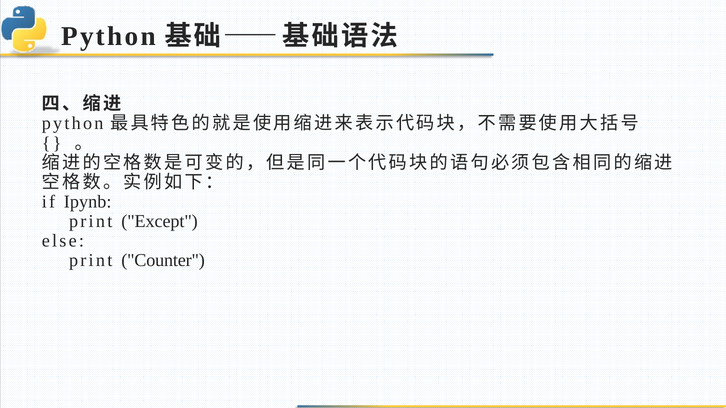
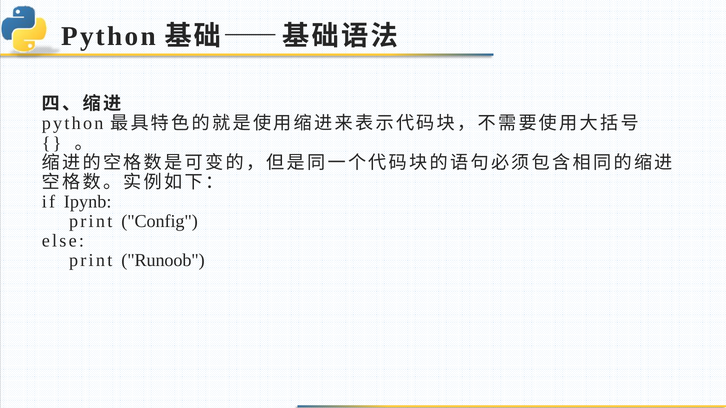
Except: Except -> Config (160, 222)
Counter: Counter -> Runoob (163, 261)
